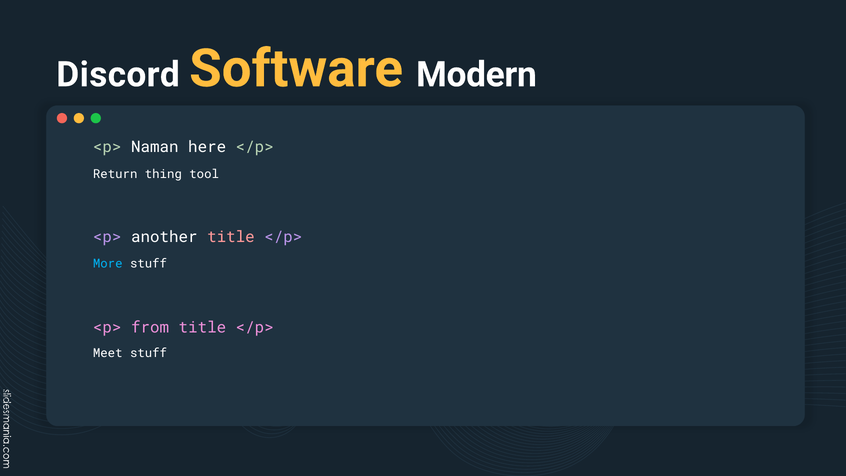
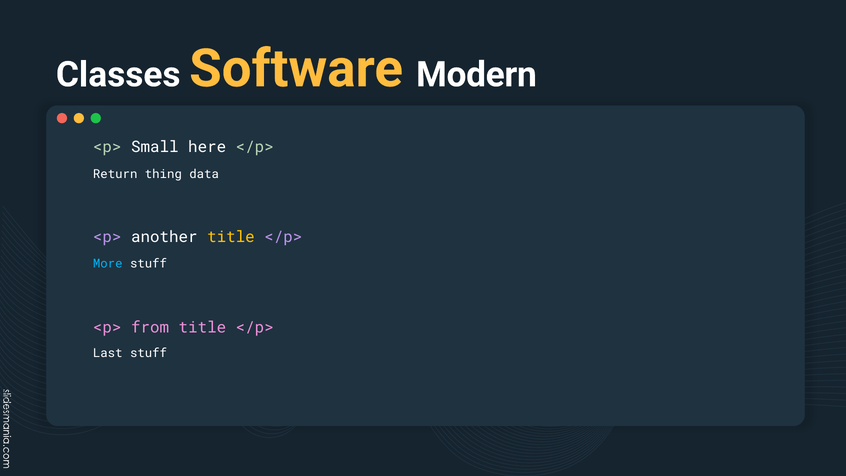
Discord: Discord -> Classes (118, 75)
Naman: Naman -> Small (155, 147)
tool: tool -> data (204, 174)
title colour: pink -> yellow (231, 237)
Meet: Meet -> Last (108, 353)
